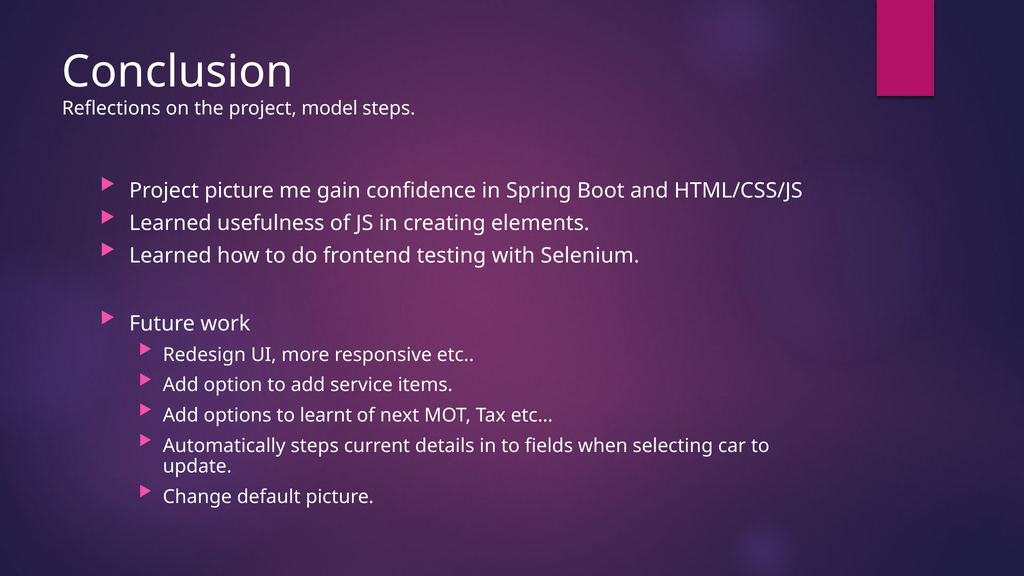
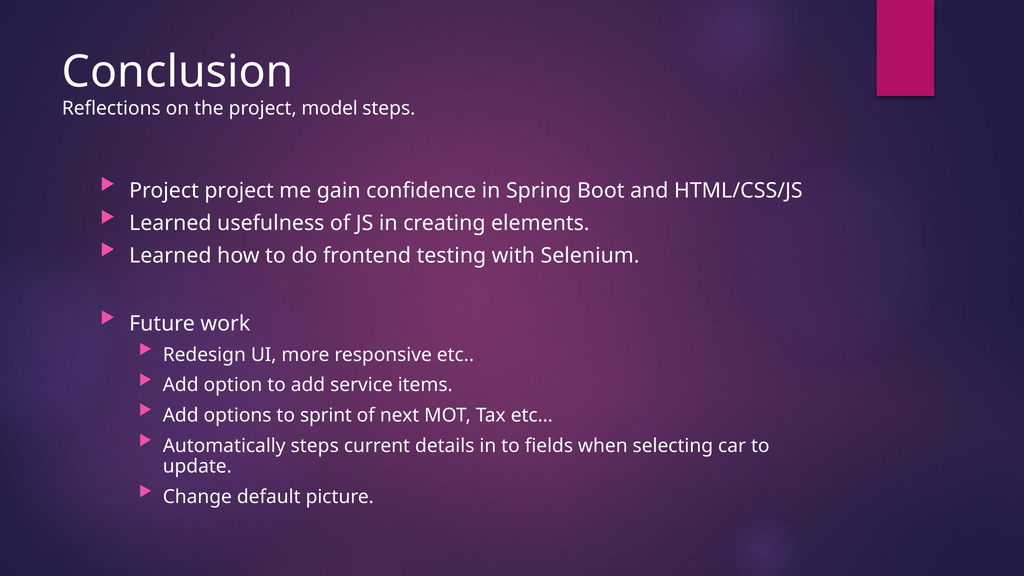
Project picture: picture -> project (239, 191)
learnt: learnt -> sprint (326, 415)
